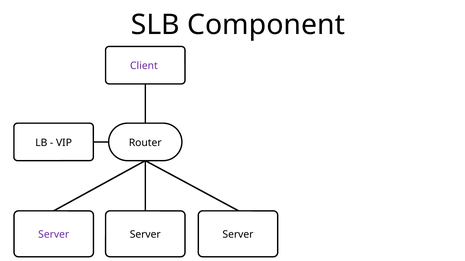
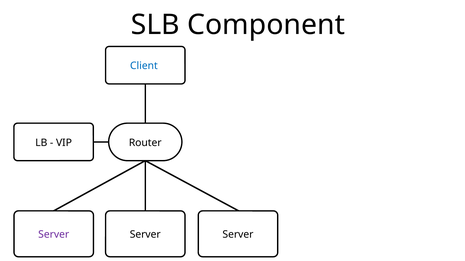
Client colour: purple -> blue (144, 66)
